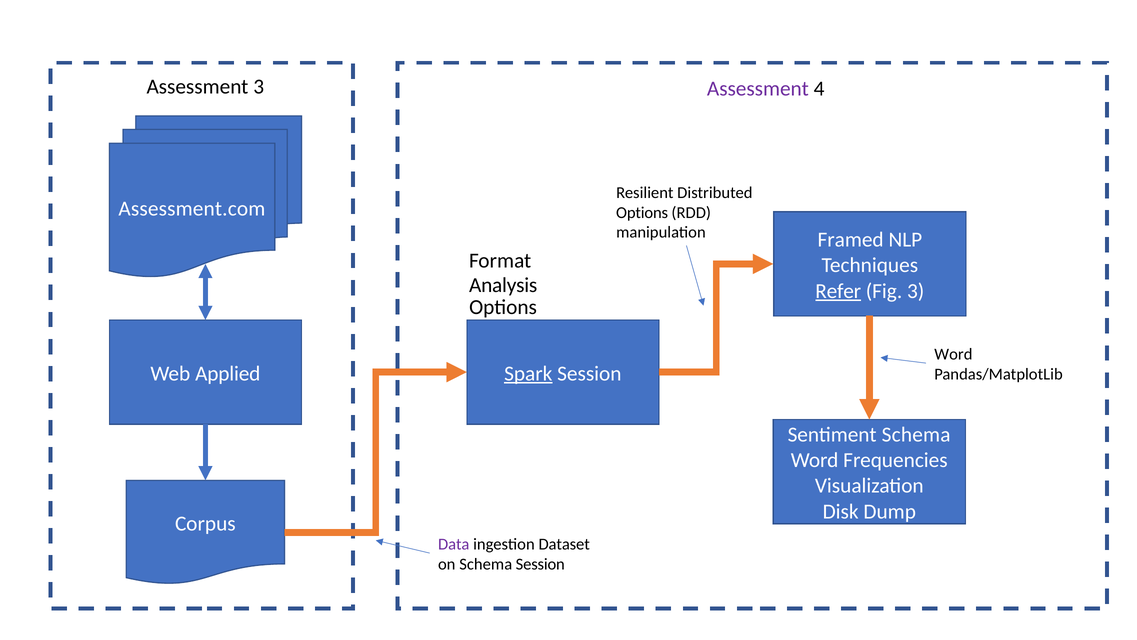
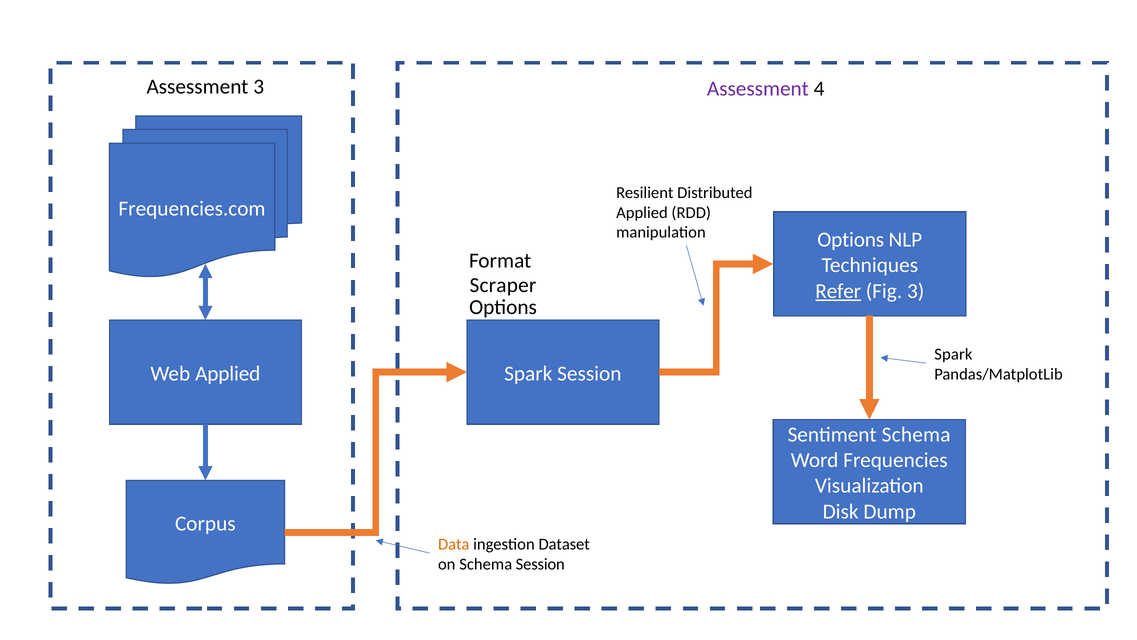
Assessment.com: Assessment.com -> Frequencies.com (192, 208)
Options: Options -> Applied (642, 212)
Framed: Framed -> Options (851, 240)
Analysis: Analysis -> Scraper (503, 285)
Word: Word -> Spark (953, 354)
Spark underline: present -> none (528, 373)
Data colour: purple -> orange (454, 544)
